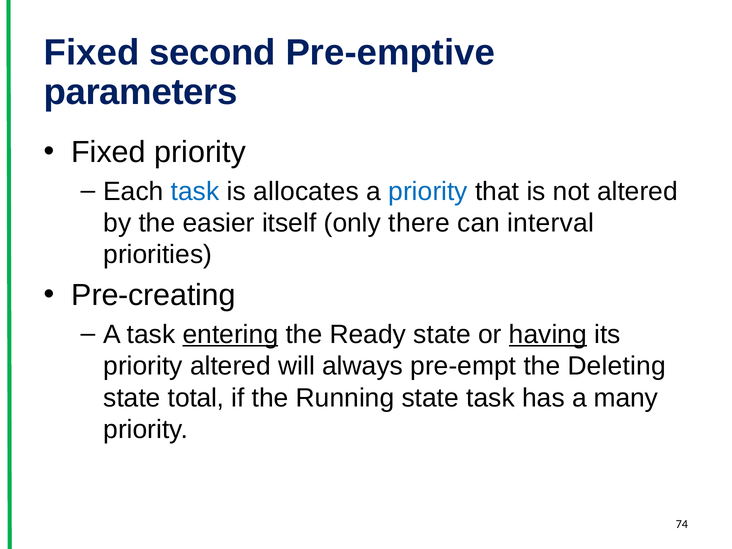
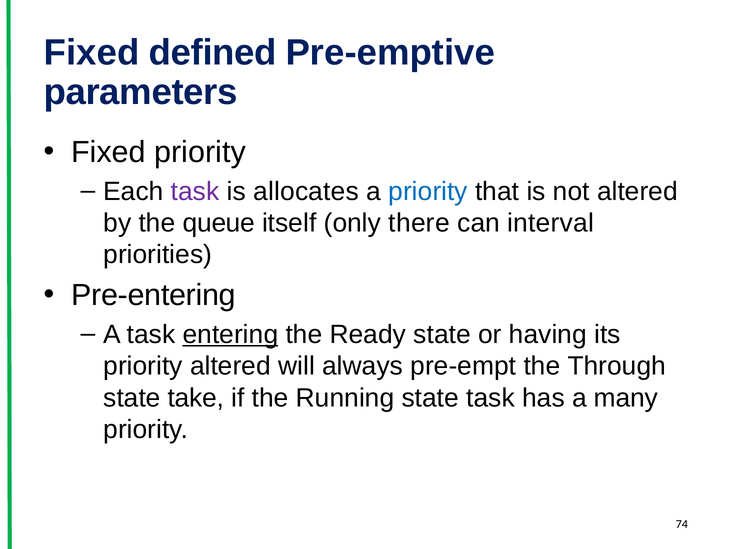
second: second -> defined (213, 53)
task colour: blue -> purple (195, 191)
easier: easier -> queue (219, 223)
Pre-creating: Pre-creating -> Pre-entering (154, 295)
having underline: present -> none (548, 334)
Deleting: Deleting -> Through (617, 366)
total: total -> take (196, 398)
